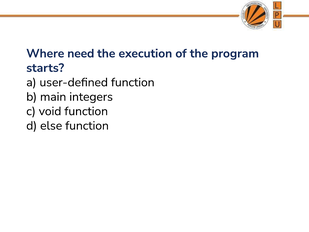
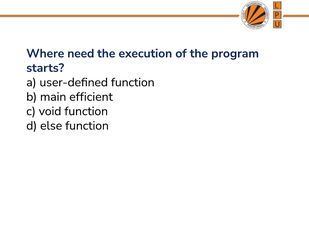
integers: integers -> efficient (91, 97)
